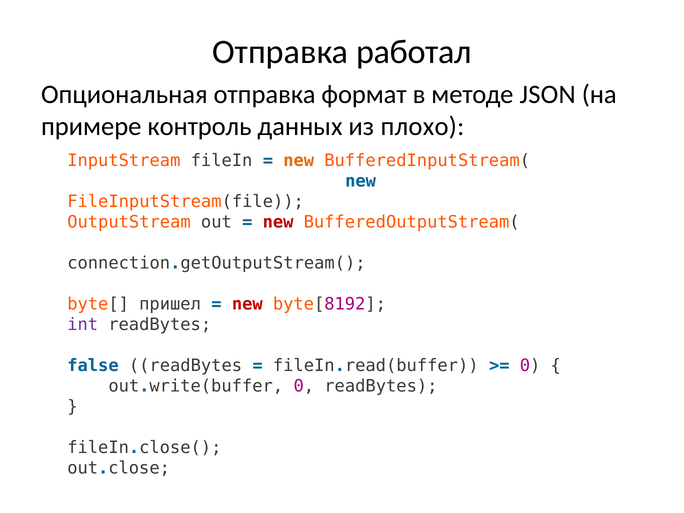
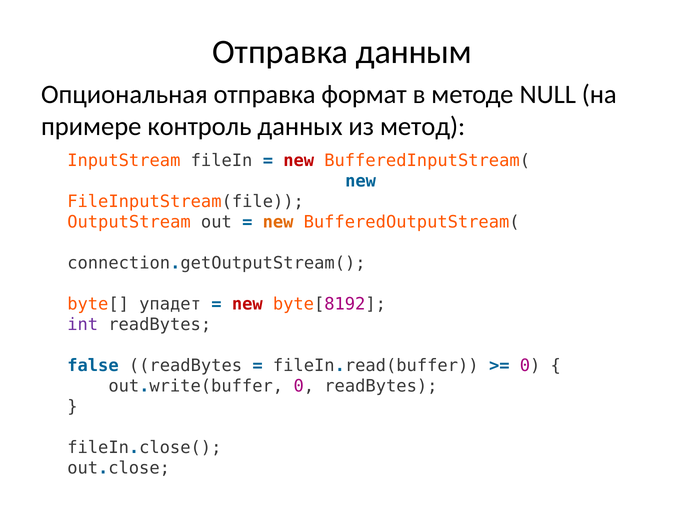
работал: работал -> данным (414, 52)
JSON: JSON -> NULL (548, 95)
плохо: плохо -> метод (423, 126)
new colour: orange -> red (299, 161)
new colour: red -> orange (278, 222)
пришел: пришел -> упадет (170, 304)
